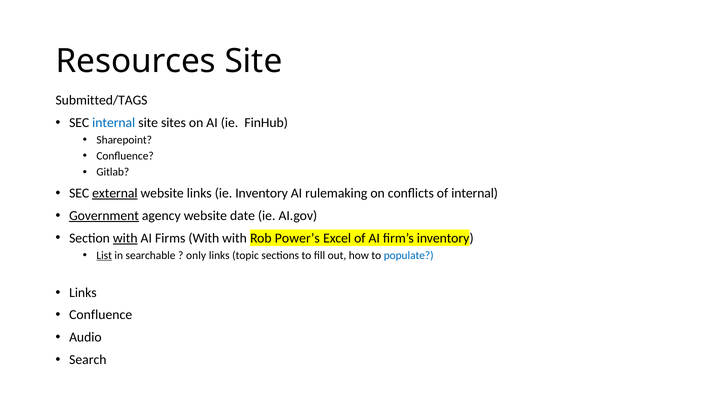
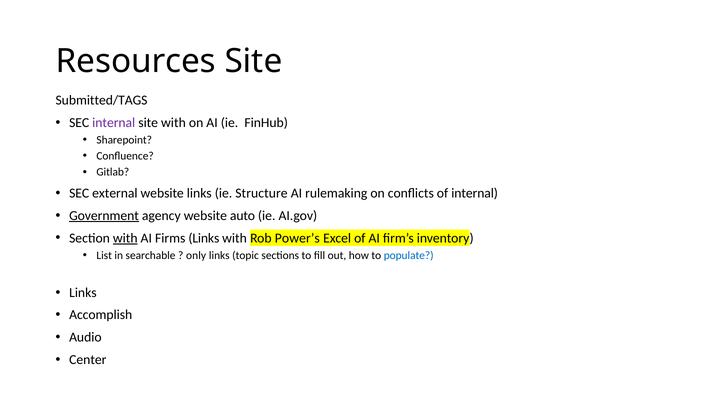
internal colour: blue -> purple (114, 122)
site sites: sites -> with (173, 122)
external underline: present -> none (115, 193)
ie Inventory: Inventory -> Structure (261, 193)
date: date -> auto (243, 215)
Firms With: With -> Links (204, 238)
List underline: present -> none (104, 255)
Confluence: Confluence -> Accomplish (101, 315)
Search: Search -> Center (88, 359)
